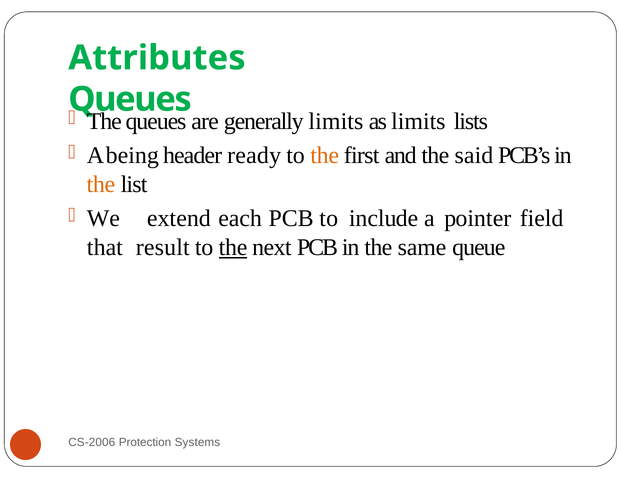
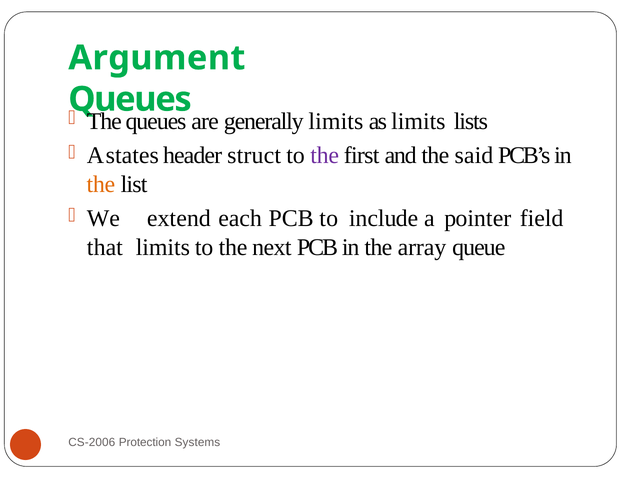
Attributes: Attributes -> Argument (157, 58)
being: being -> states (132, 155)
ready: ready -> struct (254, 155)
the colour: orange -> purple (325, 155)
that result: result -> limits (163, 247)
the underline: present -> none (233, 247)
same: same -> array (422, 247)
